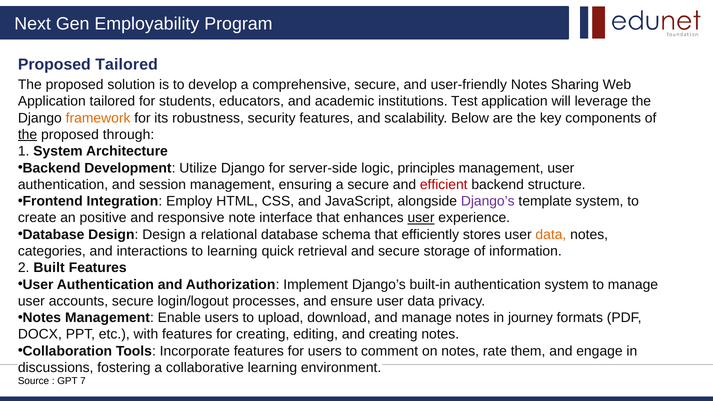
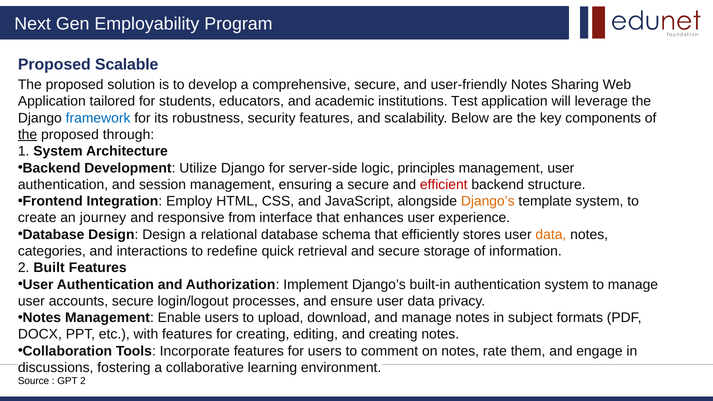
Proposed Tailored: Tailored -> Scalable (127, 65)
framework colour: orange -> blue (98, 118)
Django’s colour: purple -> orange (488, 201)
positive: positive -> journey (103, 218)
note: note -> from (242, 218)
user underline: present -> none (421, 218)
to learning: learning -> redefine (232, 251)
journey: journey -> subject (530, 318)
GPT 7: 7 -> 2 (83, 381)
